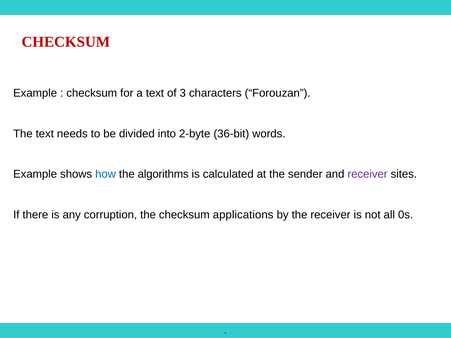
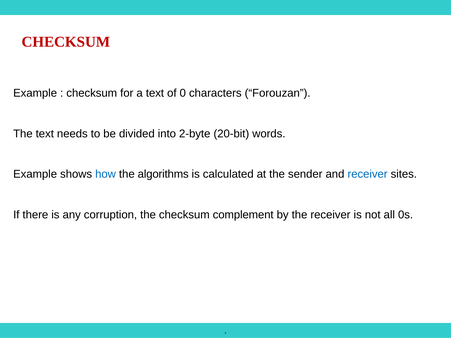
3: 3 -> 0 (183, 93)
36-bit: 36-bit -> 20-bit (231, 134)
receiver colour: purple -> blue (368, 174)
applications: applications -> complement (243, 215)
